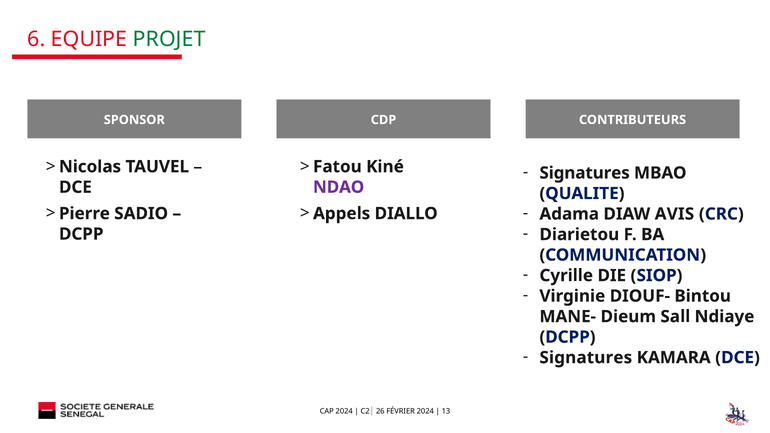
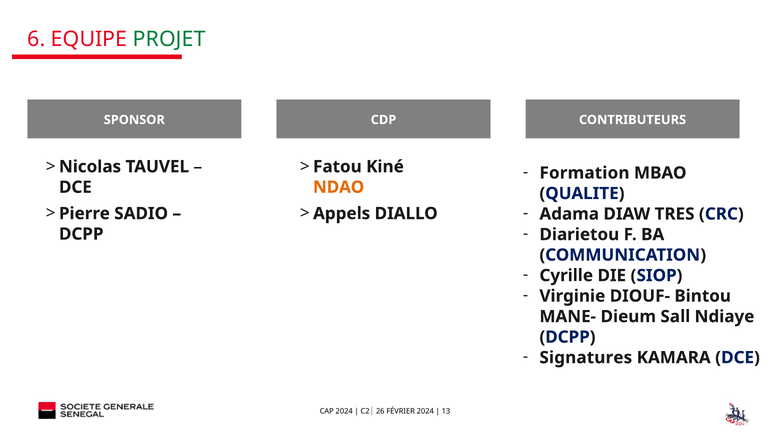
Signatures: Signatures -> Formation (584, 173)
NDAO colour: purple -> orange (339, 187)
AVIS: AVIS -> TRES (675, 214)
